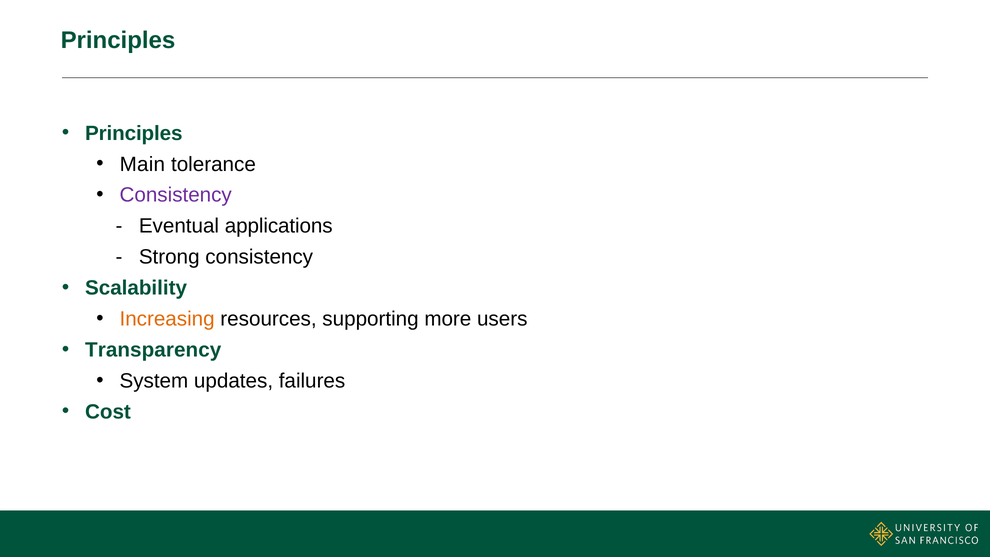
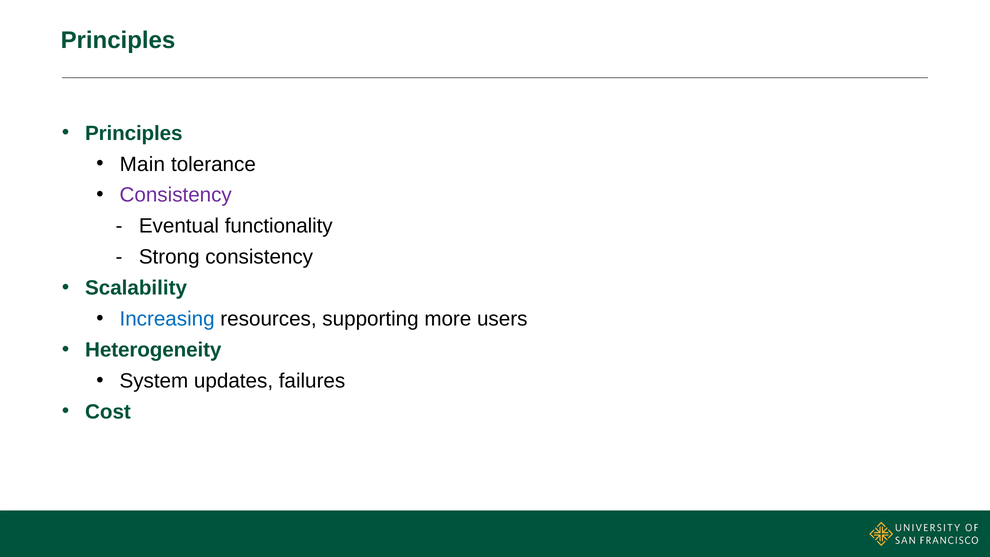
applications: applications -> functionality (279, 226)
Increasing colour: orange -> blue (167, 319)
Transparency: Transparency -> Heterogeneity (153, 350)
